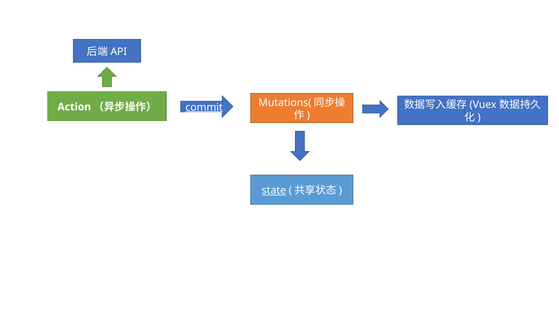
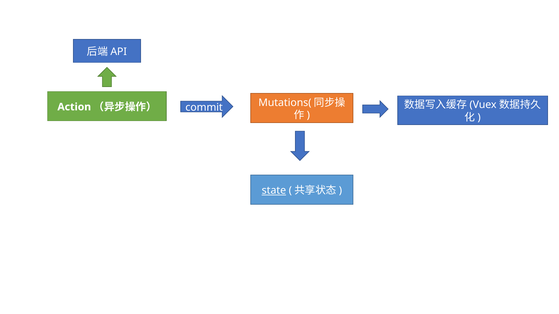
commit underline: present -> none (204, 107)
